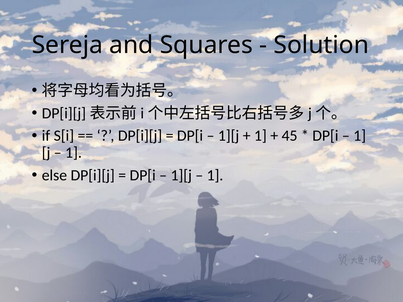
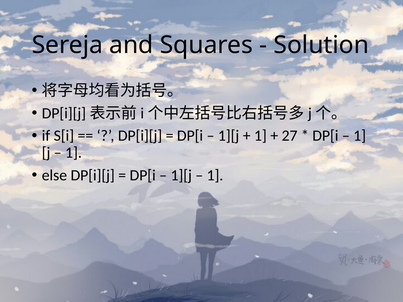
45: 45 -> 27 (290, 136)
